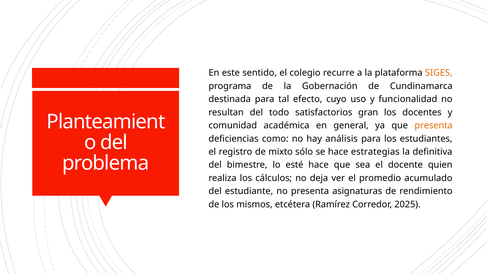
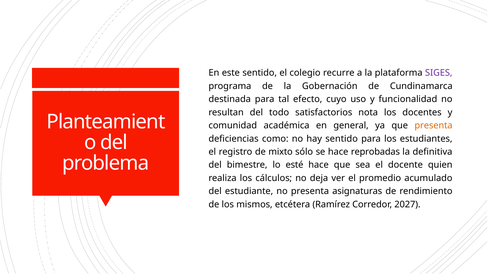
SIGES colour: orange -> purple (439, 73)
gran: gran -> nota (368, 113)
hay análisis: análisis -> sentido (342, 139)
estrategias: estrategias -> reprobadas (375, 152)
2025: 2025 -> 2027 (407, 205)
